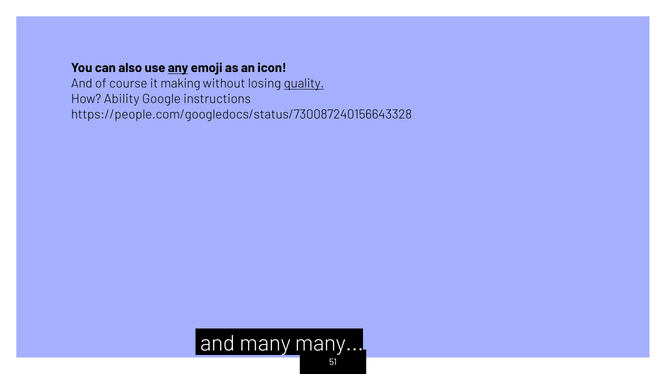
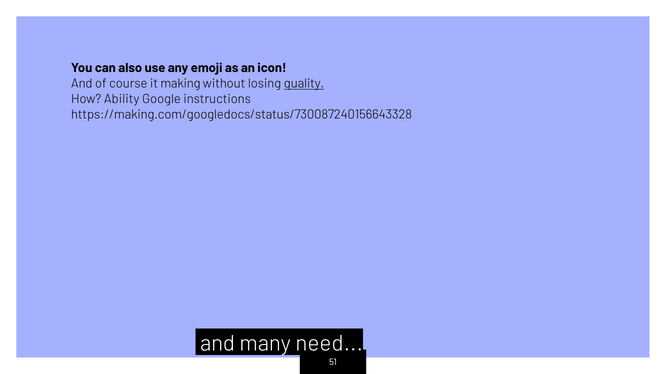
any underline: present -> none (178, 68)
https://people.com/googledocs/status/730087240156643328: https://people.com/googledocs/status/730087240156643328 -> https://making.com/googledocs/status/730087240156643328 (242, 115)
many many: many -> need (329, 344)
